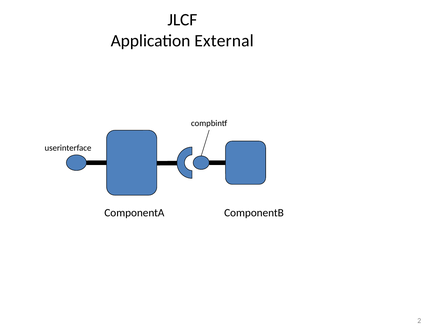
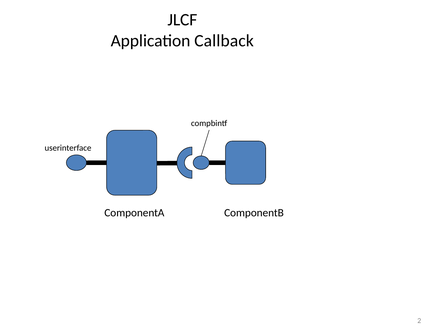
External: External -> Callback (224, 41)
